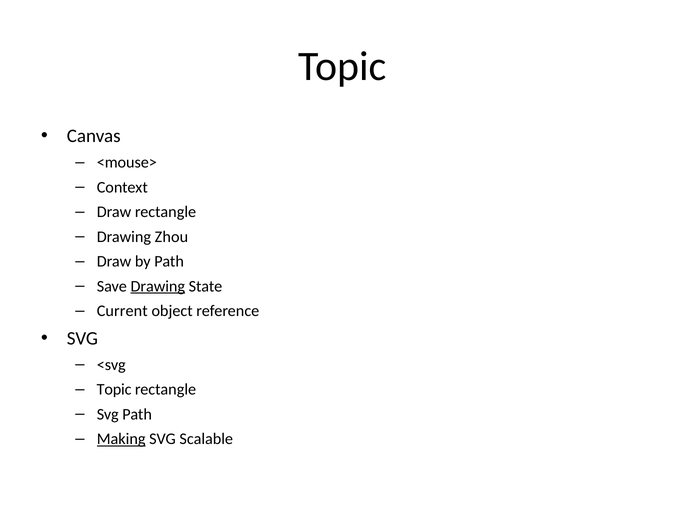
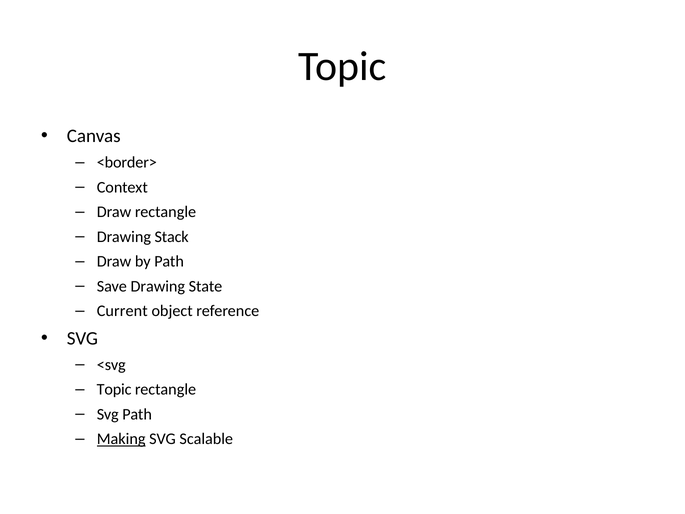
<mouse>: <mouse> -> <border> (127, 162)
Zhou: Zhou -> Stack (172, 237)
Drawing underline: present -> none (158, 286)
